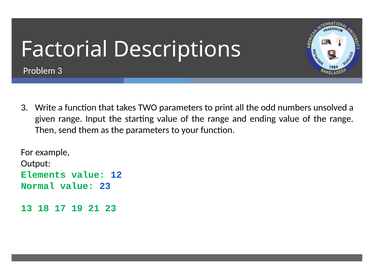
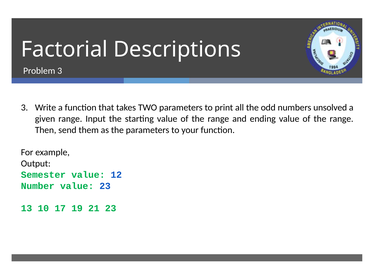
Elements: Elements -> Semester (43, 175)
Normal: Normal -> Number (38, 186)
18: 18 -> 10 (43, 209)
